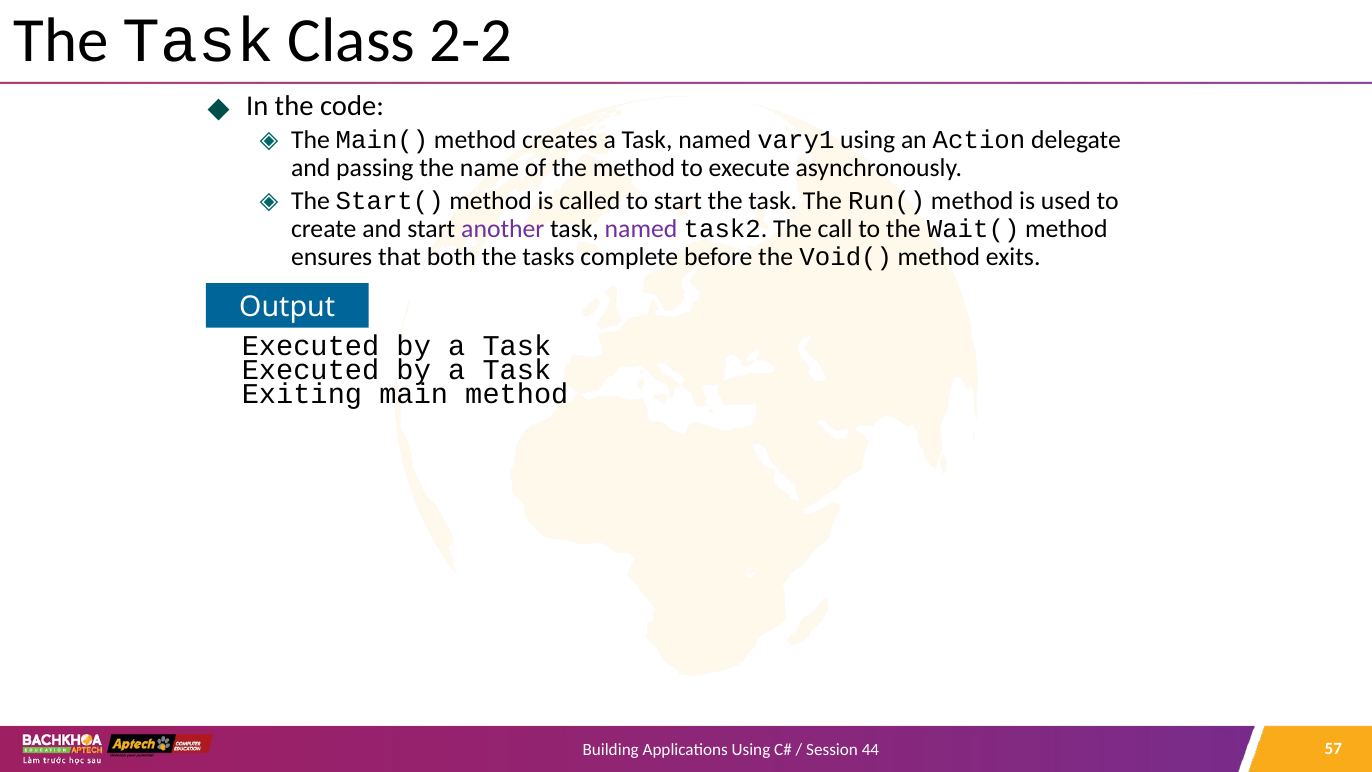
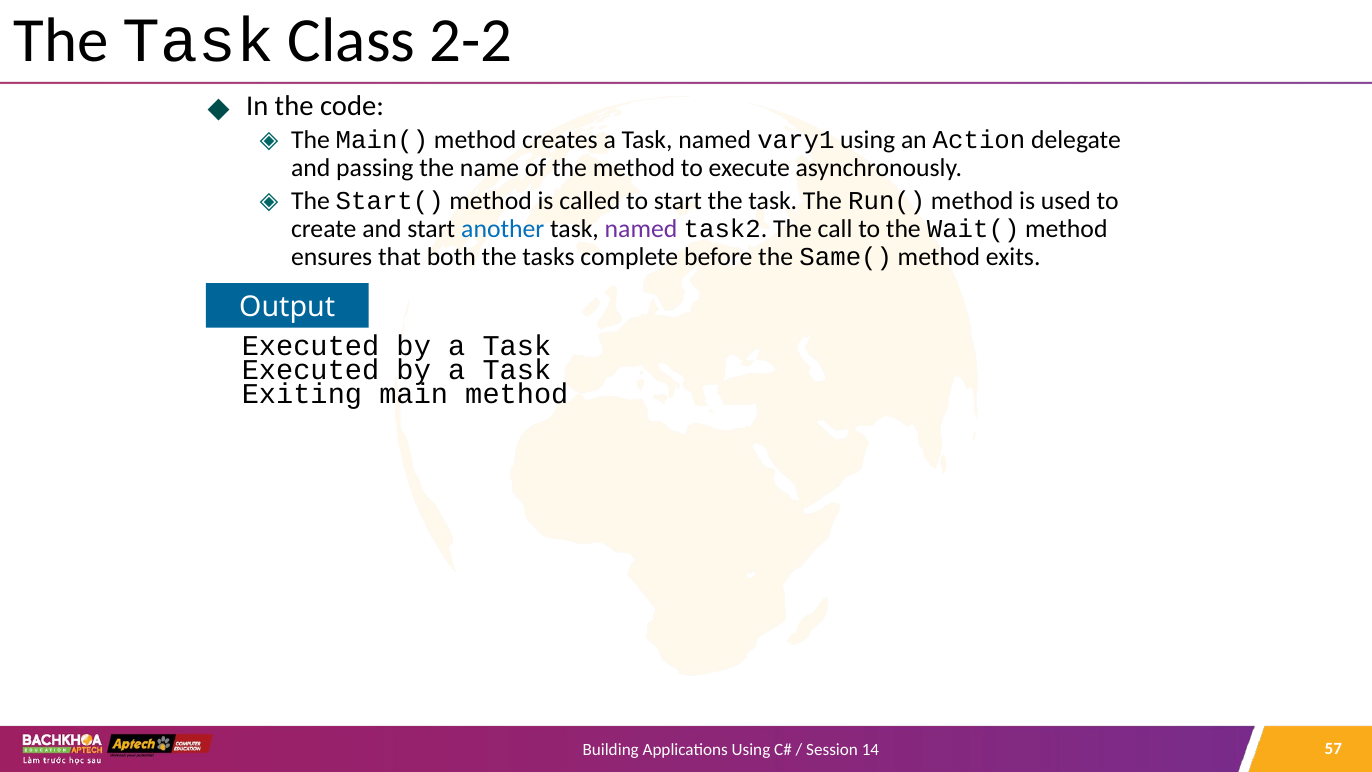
another colour: purple -> blue (503, 229)
Void(: Void( -> Same( (846, 257)
44: 44 -> 14 (870, 749)
